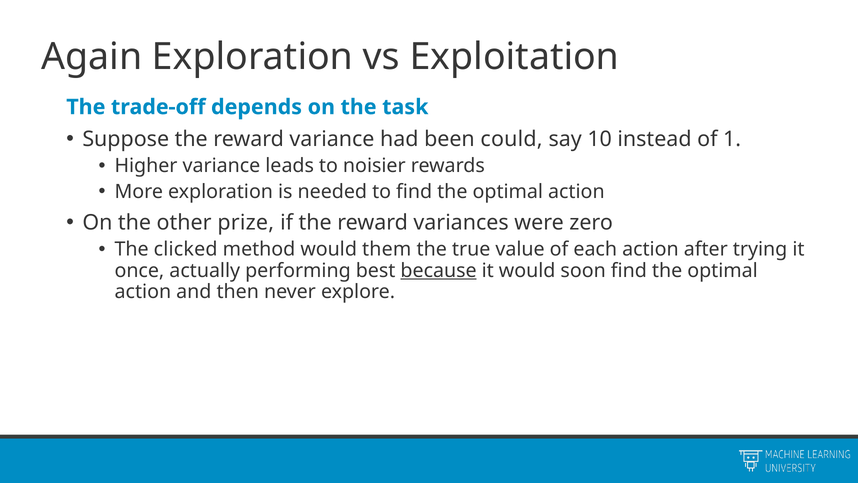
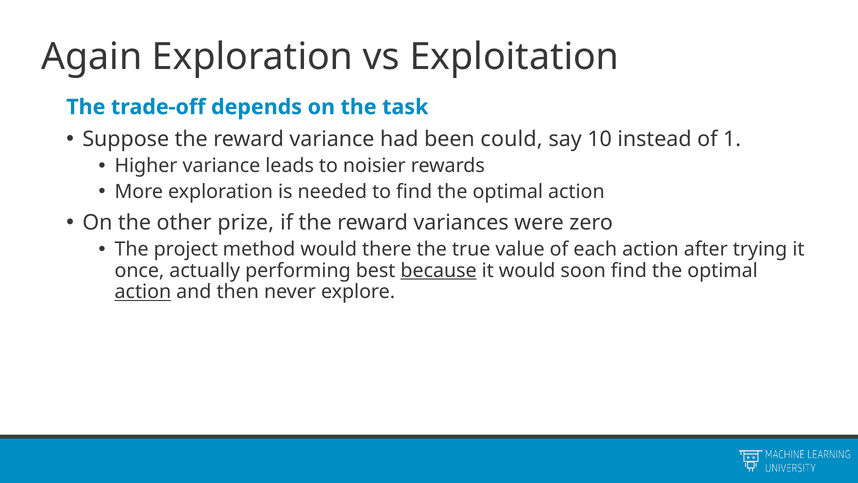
clicked: clicked -> project (186, 249)
them: them -> there (387, 249)
action underline: none -> present (143, 292)
